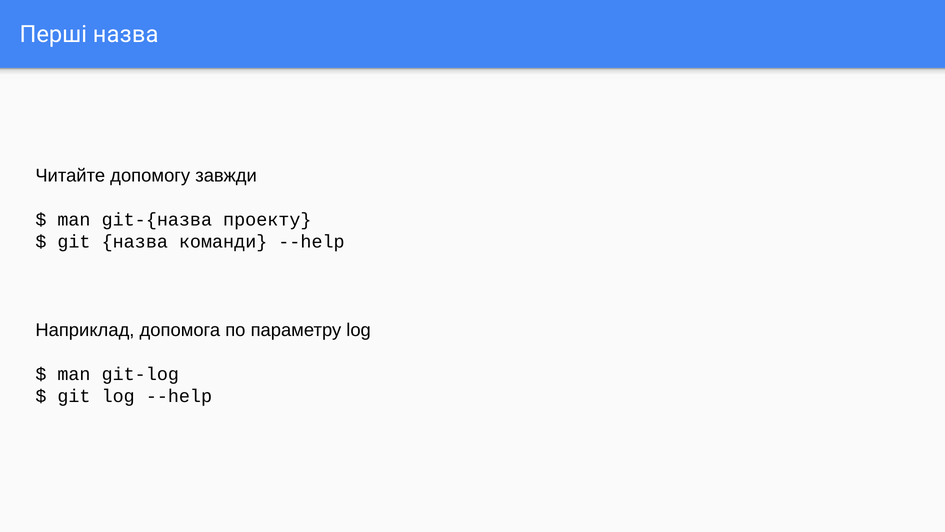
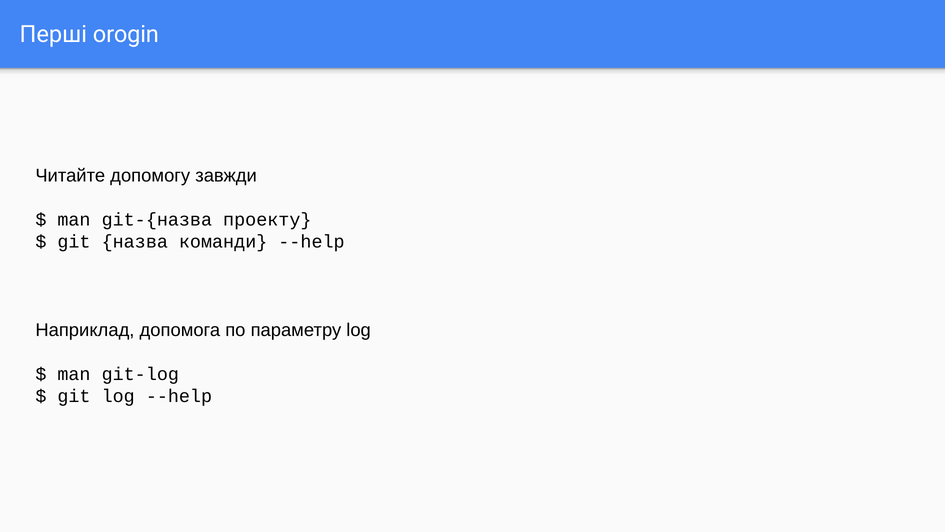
Перші назва: назва -> orogin (126, 34)
